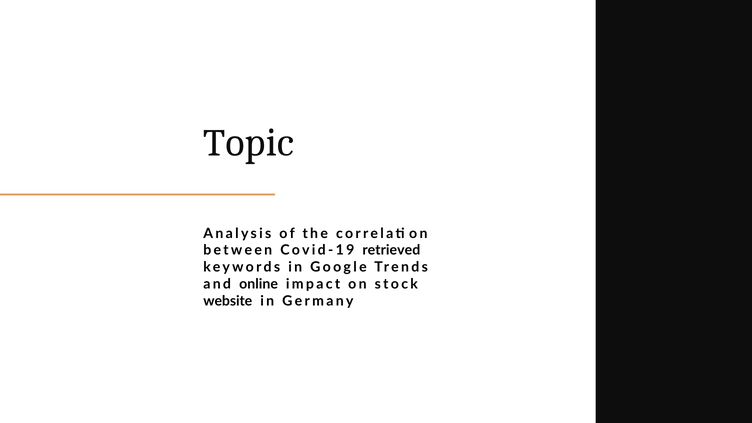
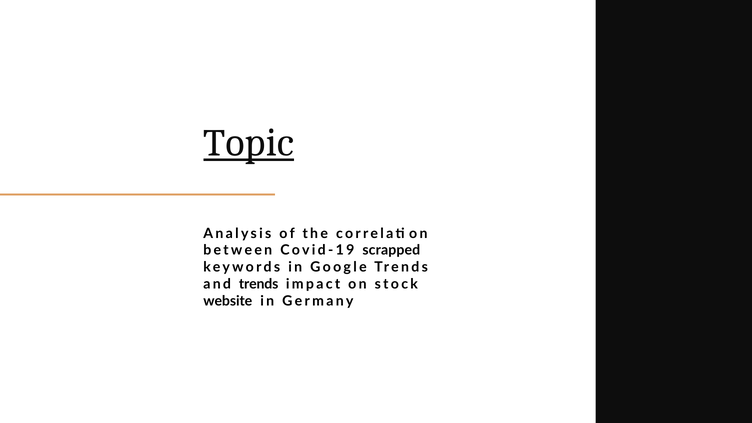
Topic underline: none -> present (249, 144)
retrieved: retrieved -> scrapped (391, 250)
and online: online -> trends (259, 284)
